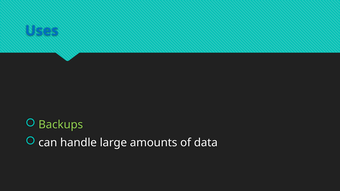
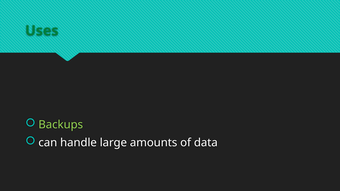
Uses colour: blue -> green (42, 31)
